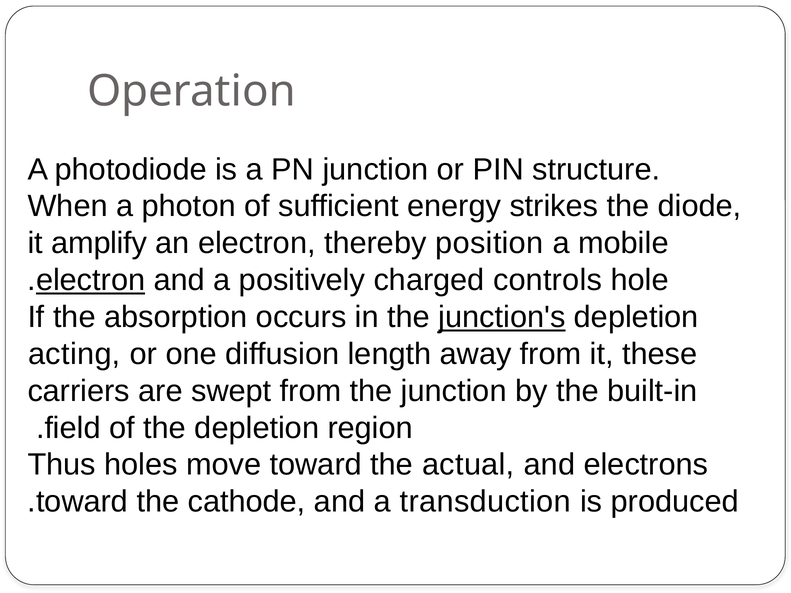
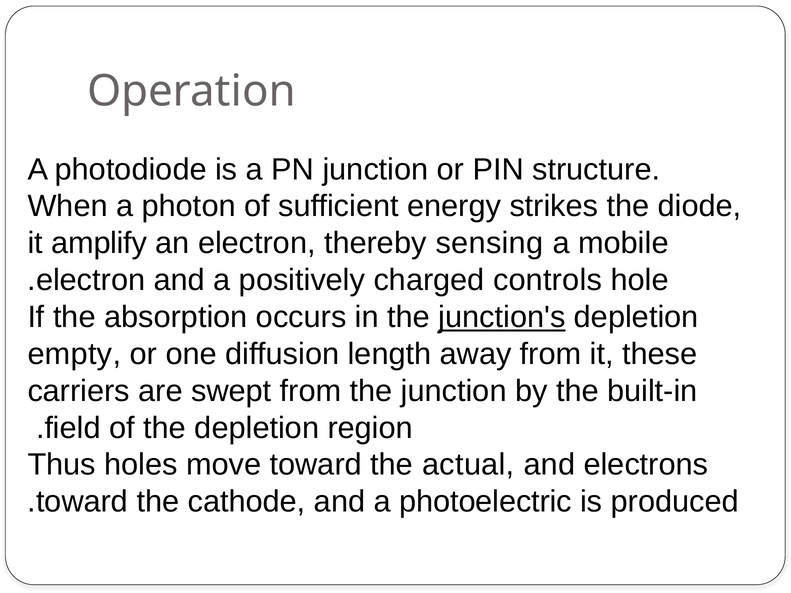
position: position -> sensing (489, 243)
electron underline: present -> none (91, 280)
acting: acting -> empty (74, 354)
transduction: transduction -> photoelectric (486, 502)
